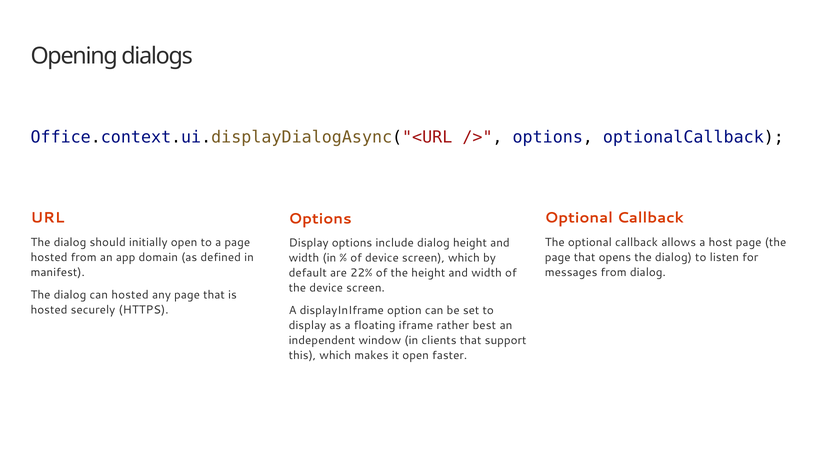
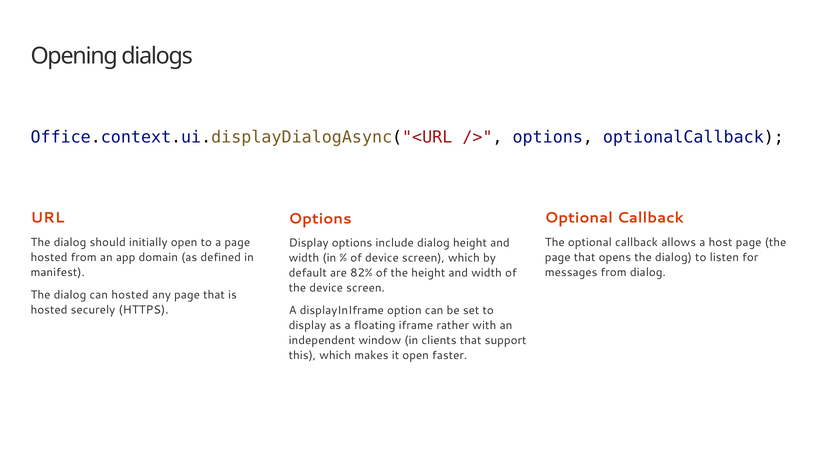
22%: 22% -> 82% (361, 273)
best: best -> with (484, 325)
